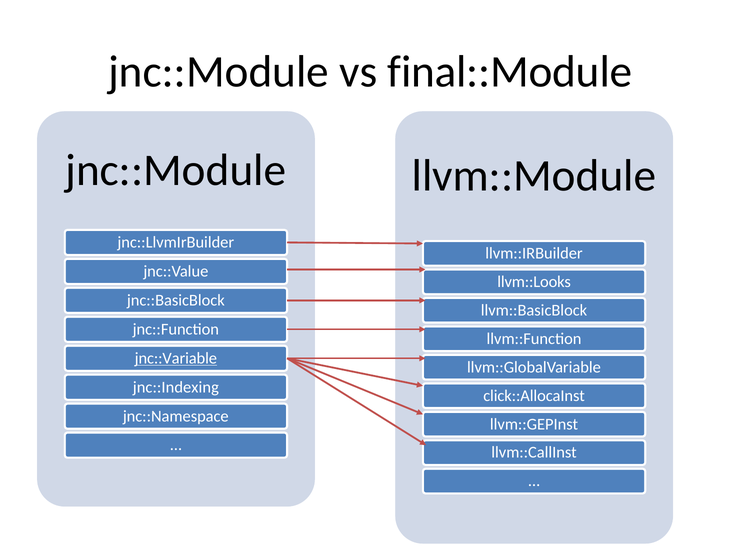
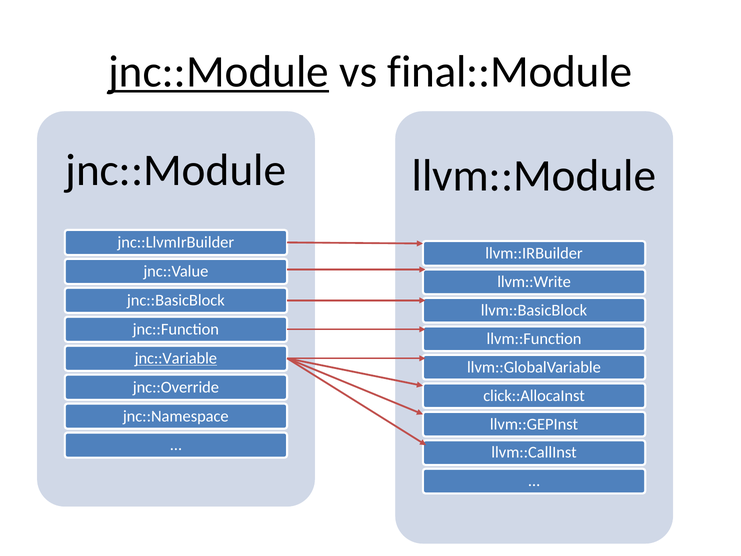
jnc::Module underline: none -> present (219, 72)
llvm::Looks: llvm::Looks -> llvm::Write (534, 282)
jnc::Indexing: jnc::Indexing -> jnc::Override (176, 387)
